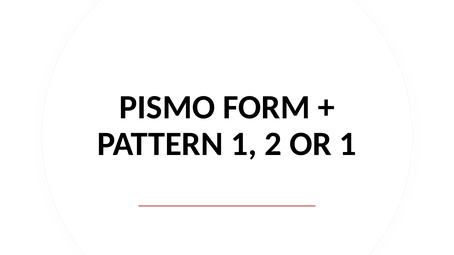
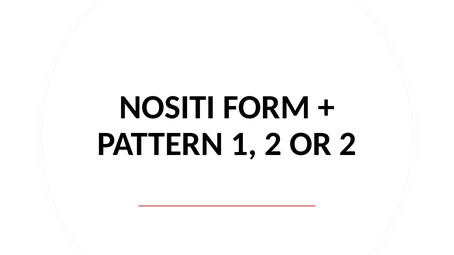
PISMO: PISMO -> NOSITI (167, 107)
OR 1: 1 -> 2 (348, 144)
